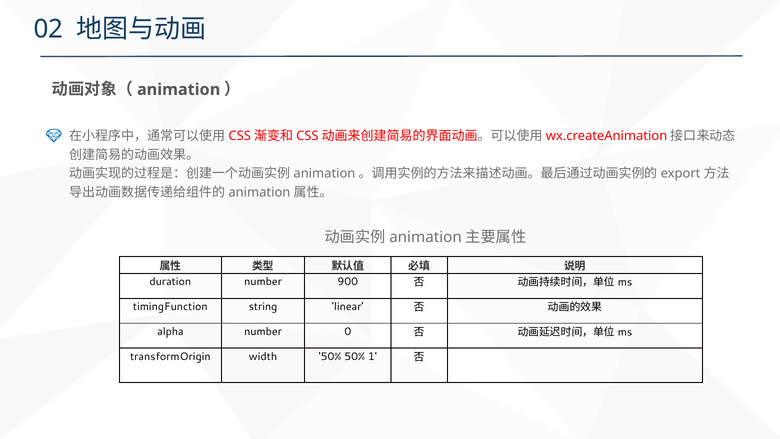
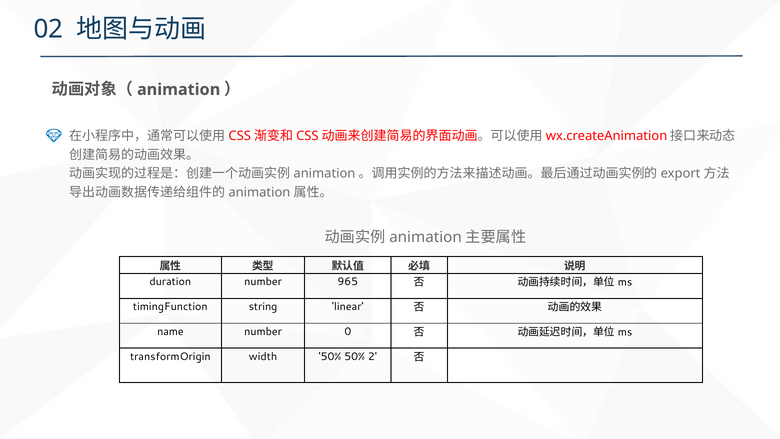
900: 900 -> 965 (348, 282)
alpha: alpha -> name (170, 331)
1: 1 -> 2 (372, 356)
